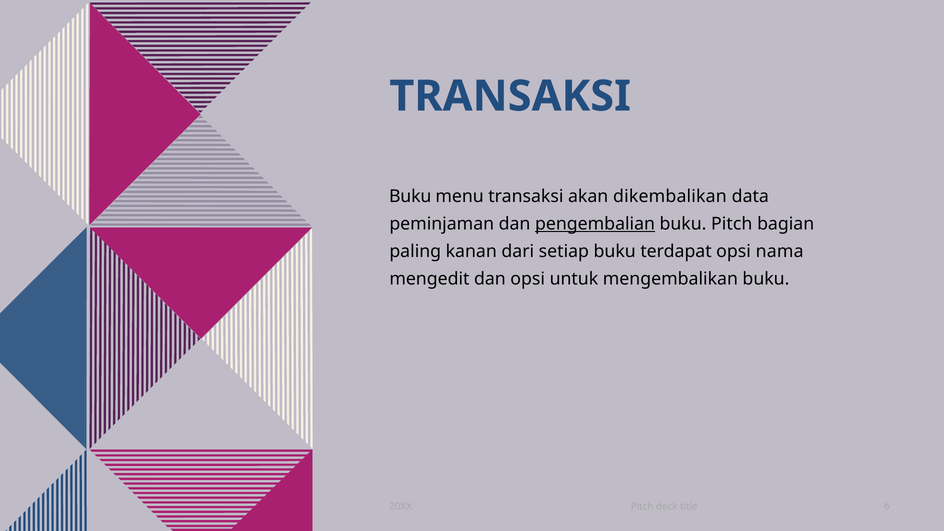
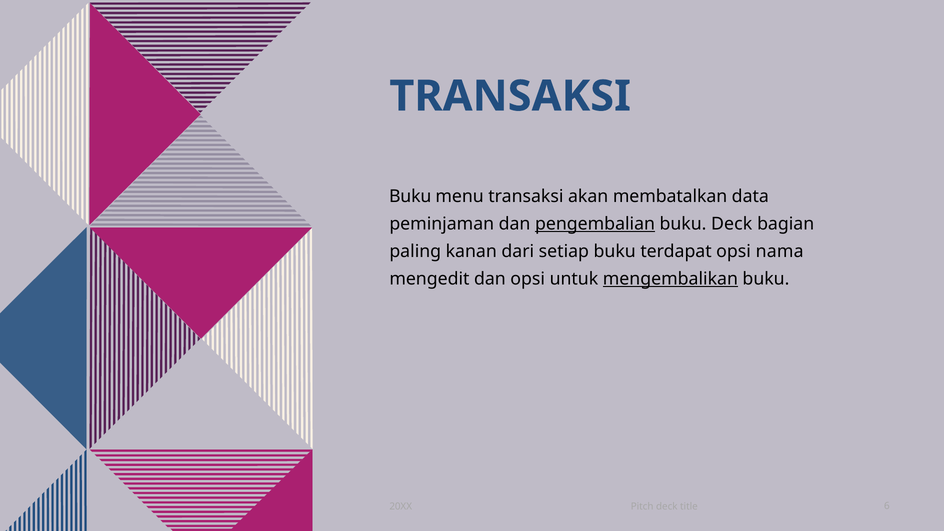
dikembalikan: dikembalikan -> membatalkan (670, 196)
buku Pitch: Pitch -> Deck (732, 224)
mengembalikan underline: none -> present (670, 279)
